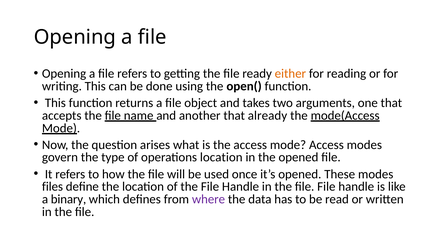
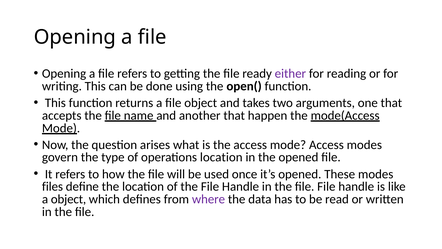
either colour: orange -> purple (290, 74)
already: already -> happen (268, 115)
a binary: binary -> object (69, 199)
